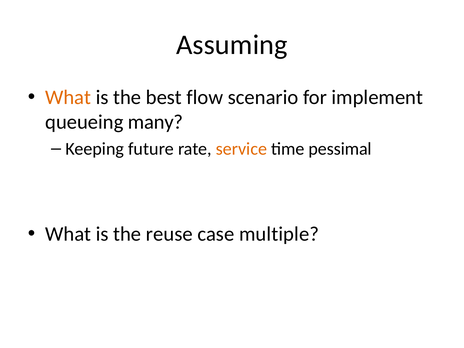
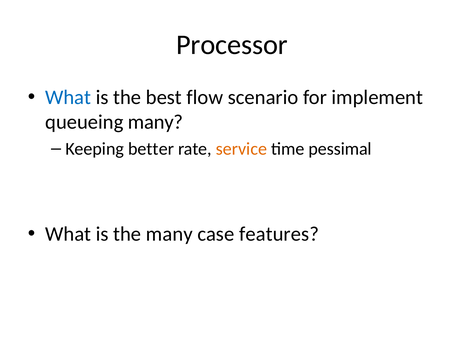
Assuming: Assuming -> Processor (232, 45)
What colour: orange -> blue (68, 97)
future: future -> better (151, 149)
the reuse: reuse -> many (169, 234)
multiple: multiple -> features (279, 234)
